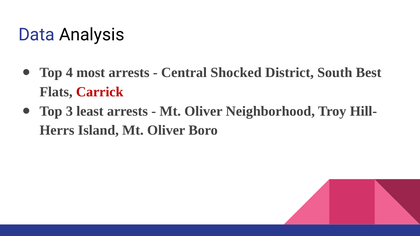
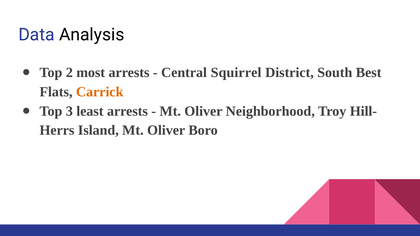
4: 4 -> 2 (69, 73)
Shocked: Shocked -> Squirrel (236, 73)
Carrick colour: red -> orange (100, 92)
